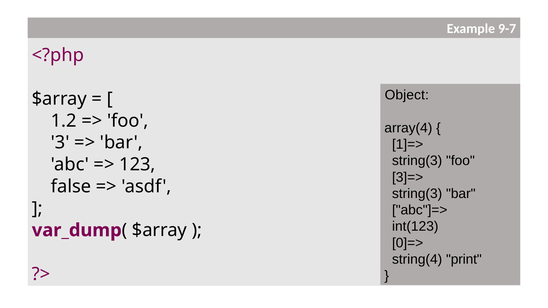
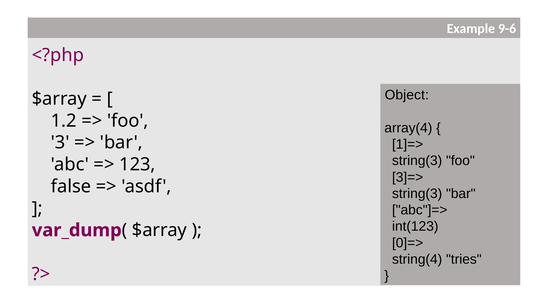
9-7: 9-7 -> 9-6 (507, 29)
print: print -> tries (464, 260)
